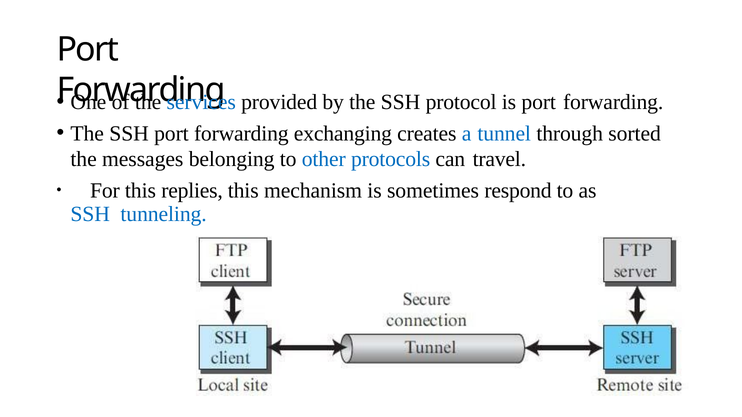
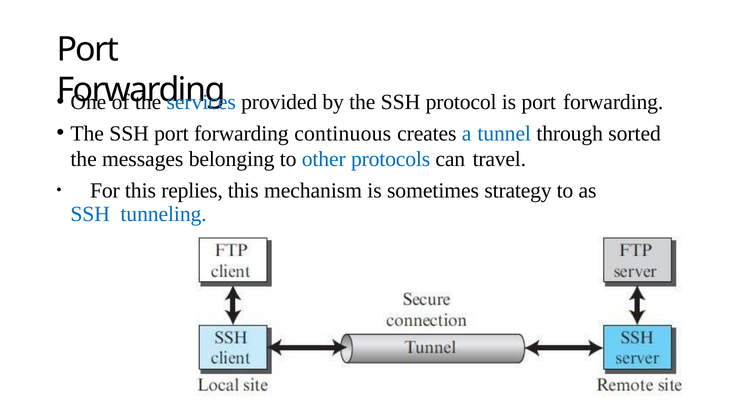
exchanging: exchanging -> continuous (343, 133)
respond: respond -> strategy (518, 191)
